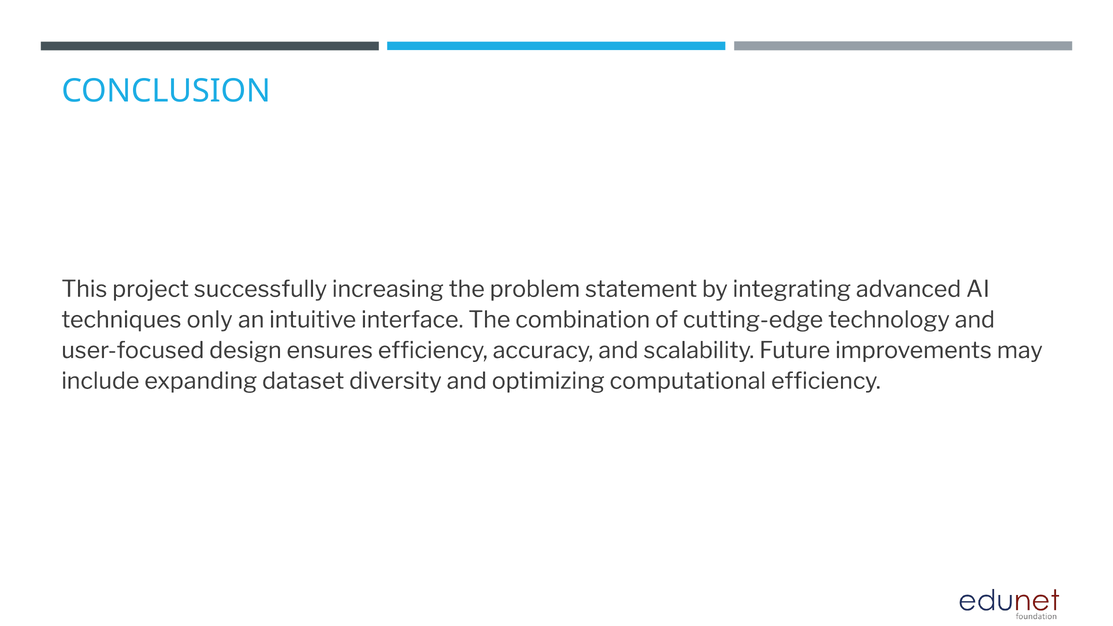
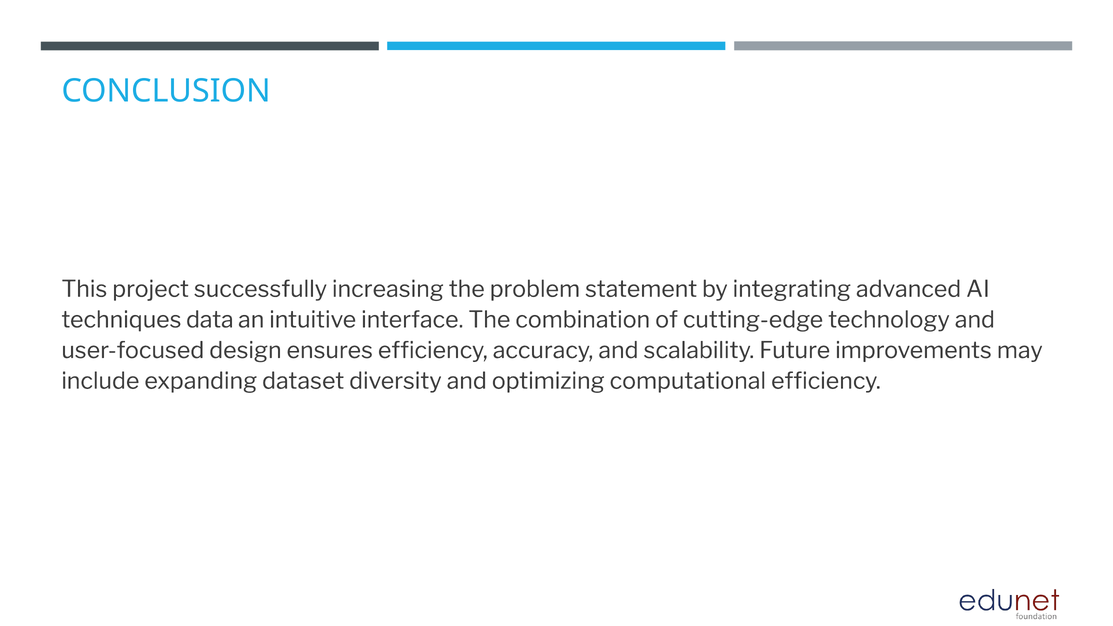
only: only -> data (210, 320)
